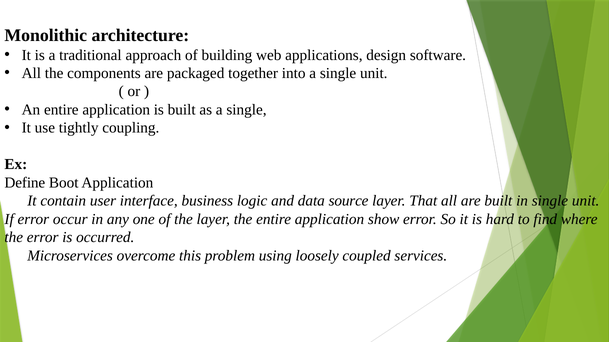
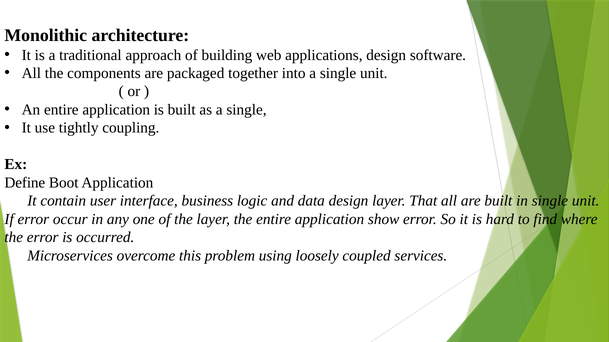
data source: source -> design (349, 201)
